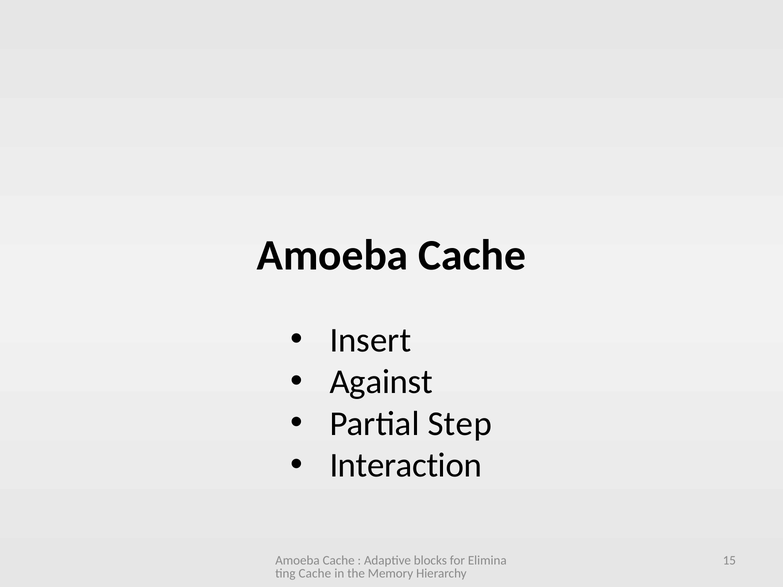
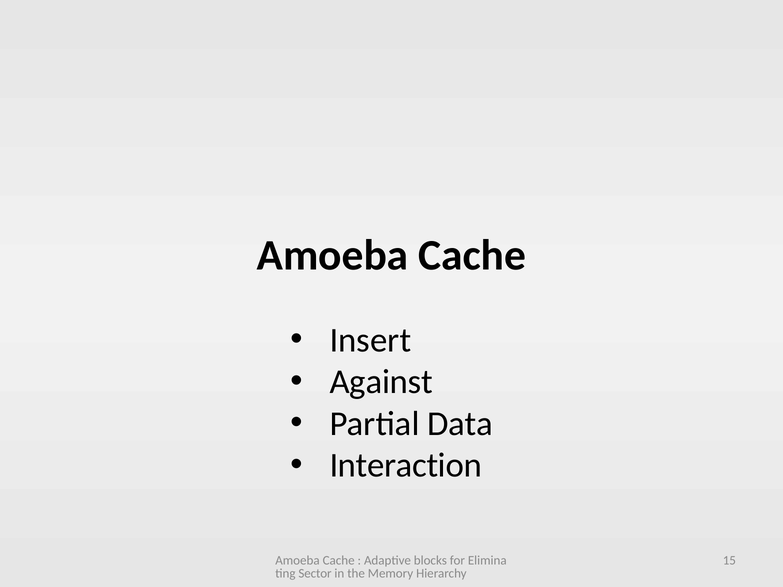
Step: Step -> Data (460, 424)
Cache: Cache -> Sector (315, 574)
